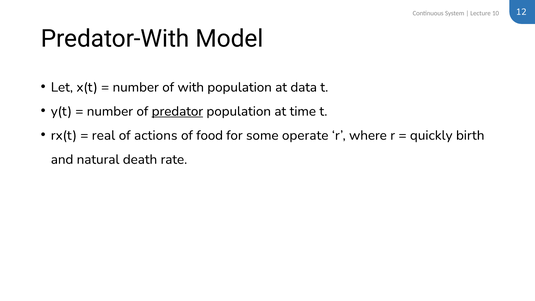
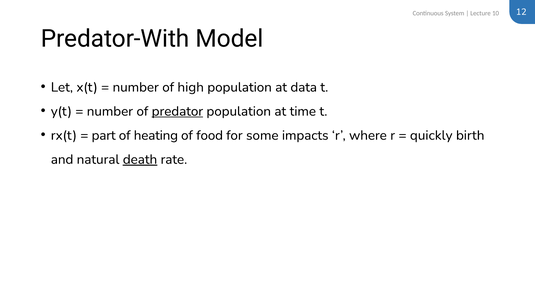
with: with -> high (191, 87)
real: real -> part (104, 135)
actions: actions -> heating (156, 135)
operate: operate -> impacts (305, 135)
death underline: none -> present (140, 159)
